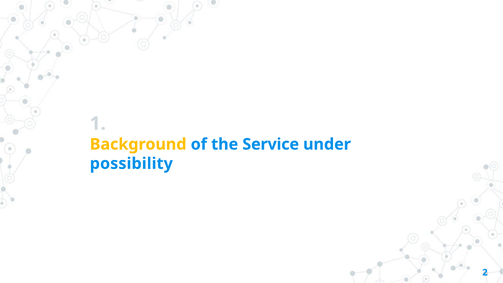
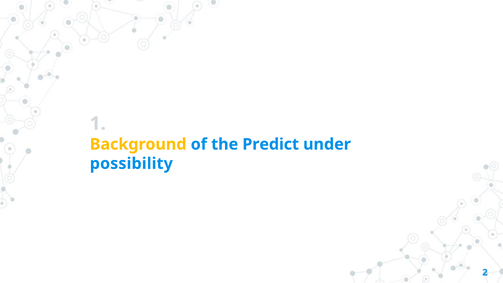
Service: Service -> Predict (271, 144)
